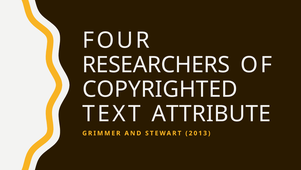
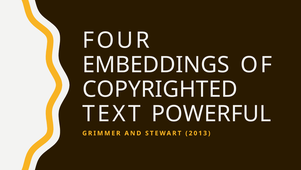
RESEARCHERS: RESEARCHERS -> EMBEDDINGS (156, 65)
ATTRIBUTE: ATTRIBUTE -> POWERFUL (211, 113)
